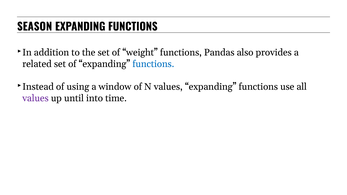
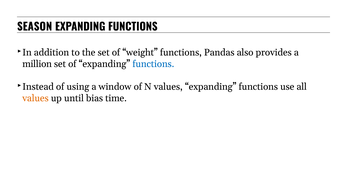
related: related -> million (37, 64)
values colour: purple -> orange (36, 98)
into: into -> bias (95, 98)
